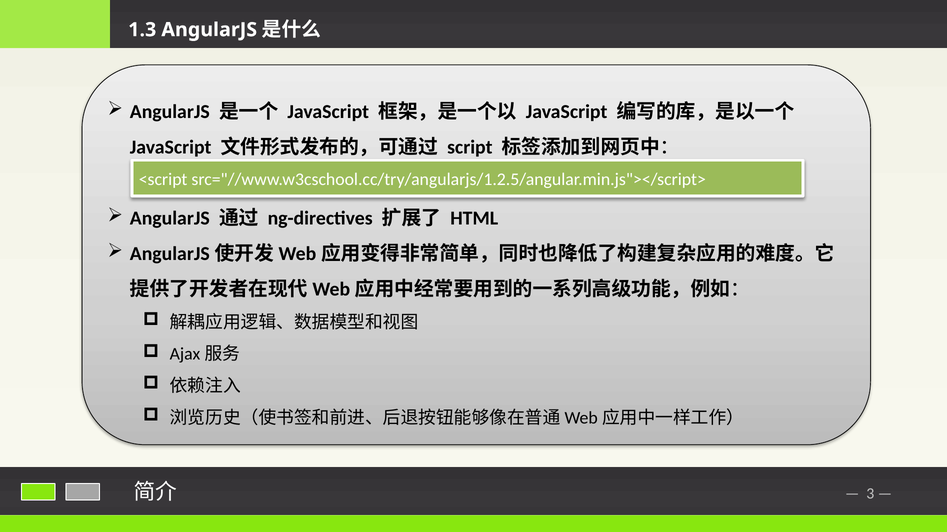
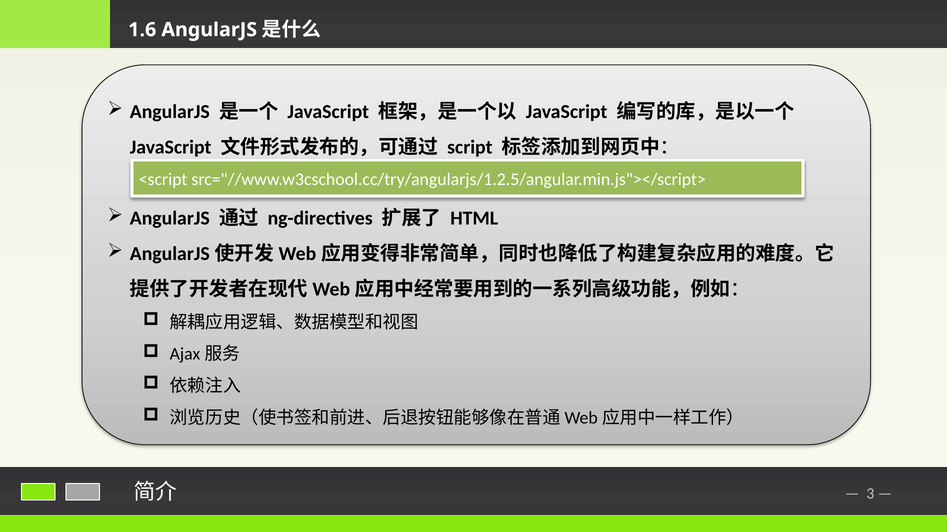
1.3: 1.3 -> 1.6 (142, 30)
